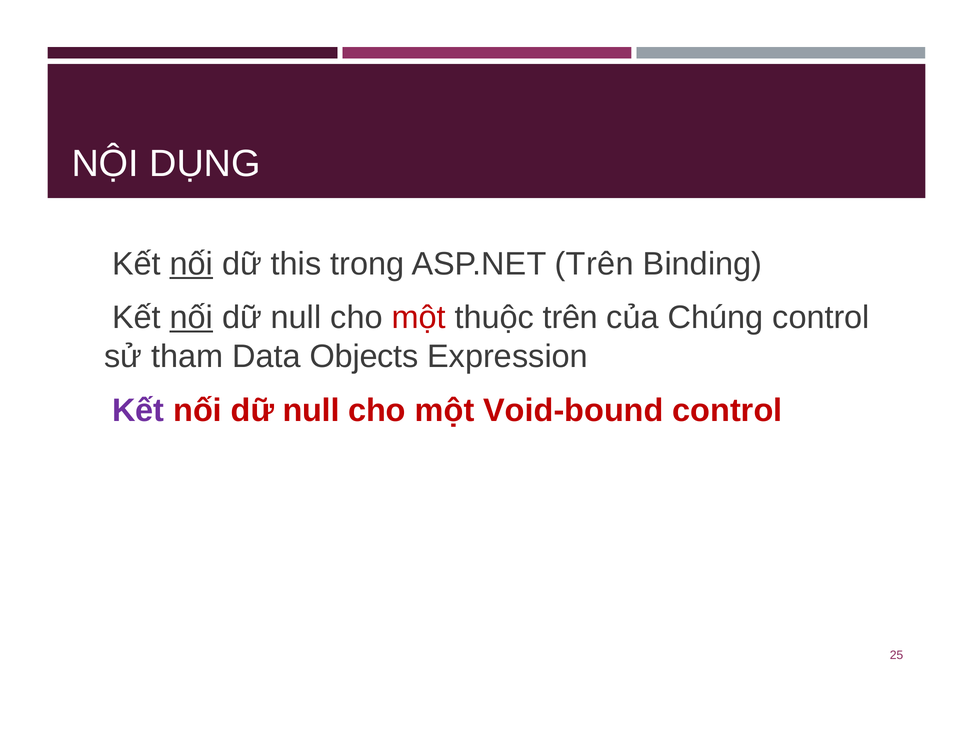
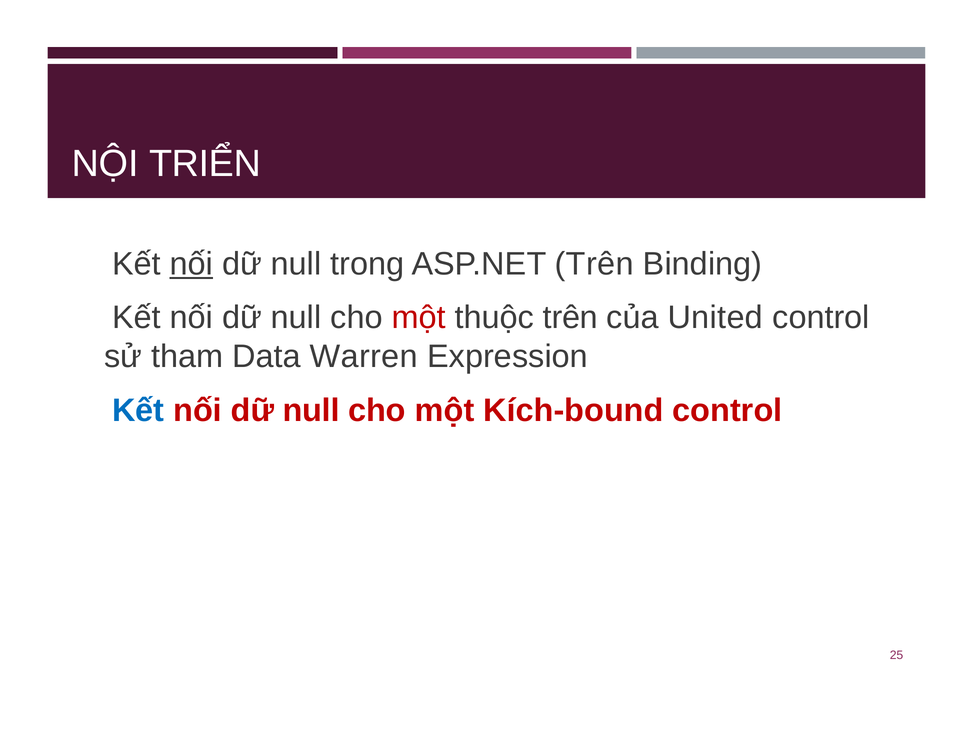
DỤNG: DỤNG -> TRIỂN (205, 164)
this: this -> null (296, 264)
nối underline: present -> none (191, 318)
Chúng: Chúng -> United (715, 318)
Objects: Objects -> Warren (364, 356)
Kết colour: purple -> blue (138, 410)
Void-bound: Void-bound -> Kích-bound (573, 410)
